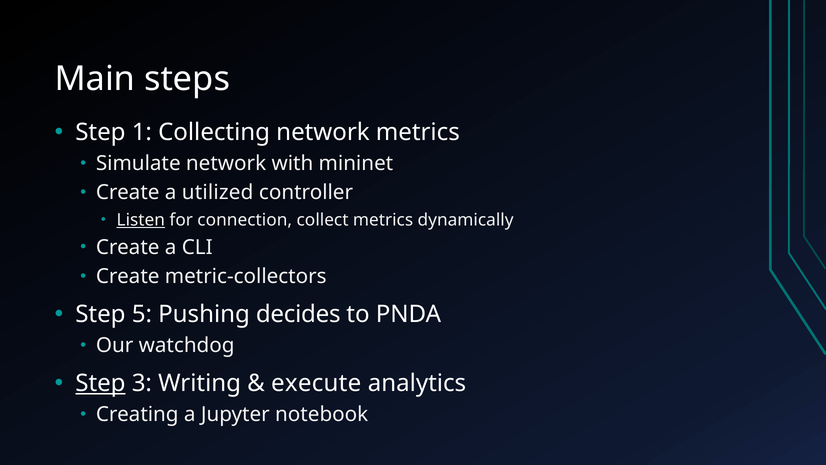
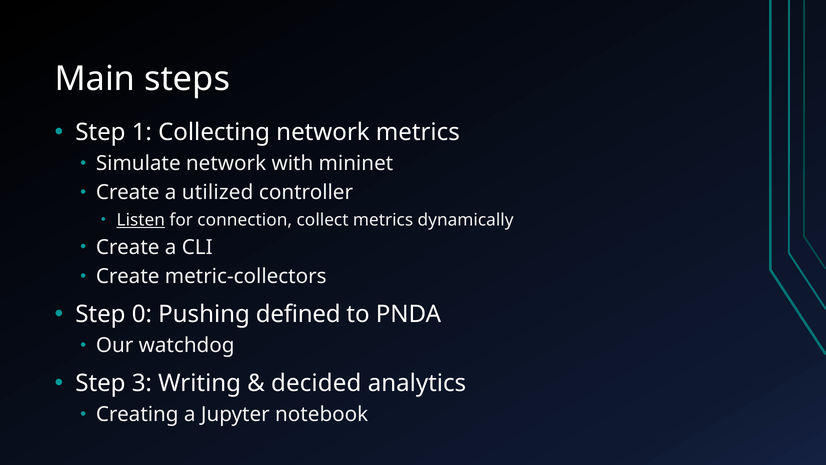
5: 5 -> 0 (142, 314)
decides: decides -> defined (298, 314)
Step underline: present -> none (100, 383)
execute: execute -> decided (316, 383)
